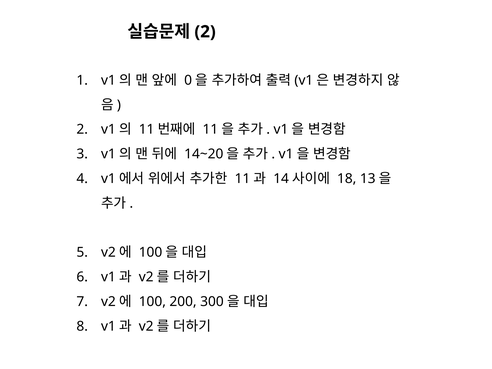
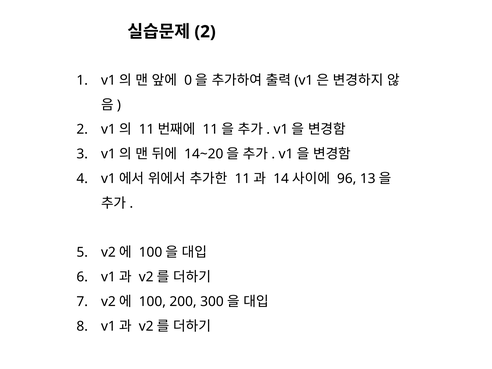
18: 18 -> 96 (347, 179)
